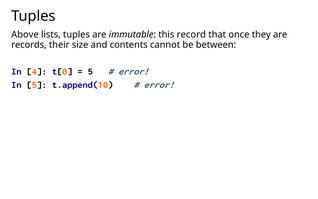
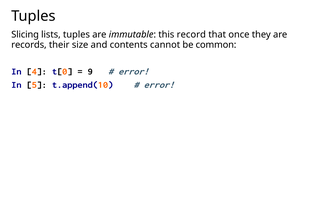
Above: Above -> Slicing (25, 35)
between: between -> common (216, 45)
5: 5 -> 9 (90, 71)
